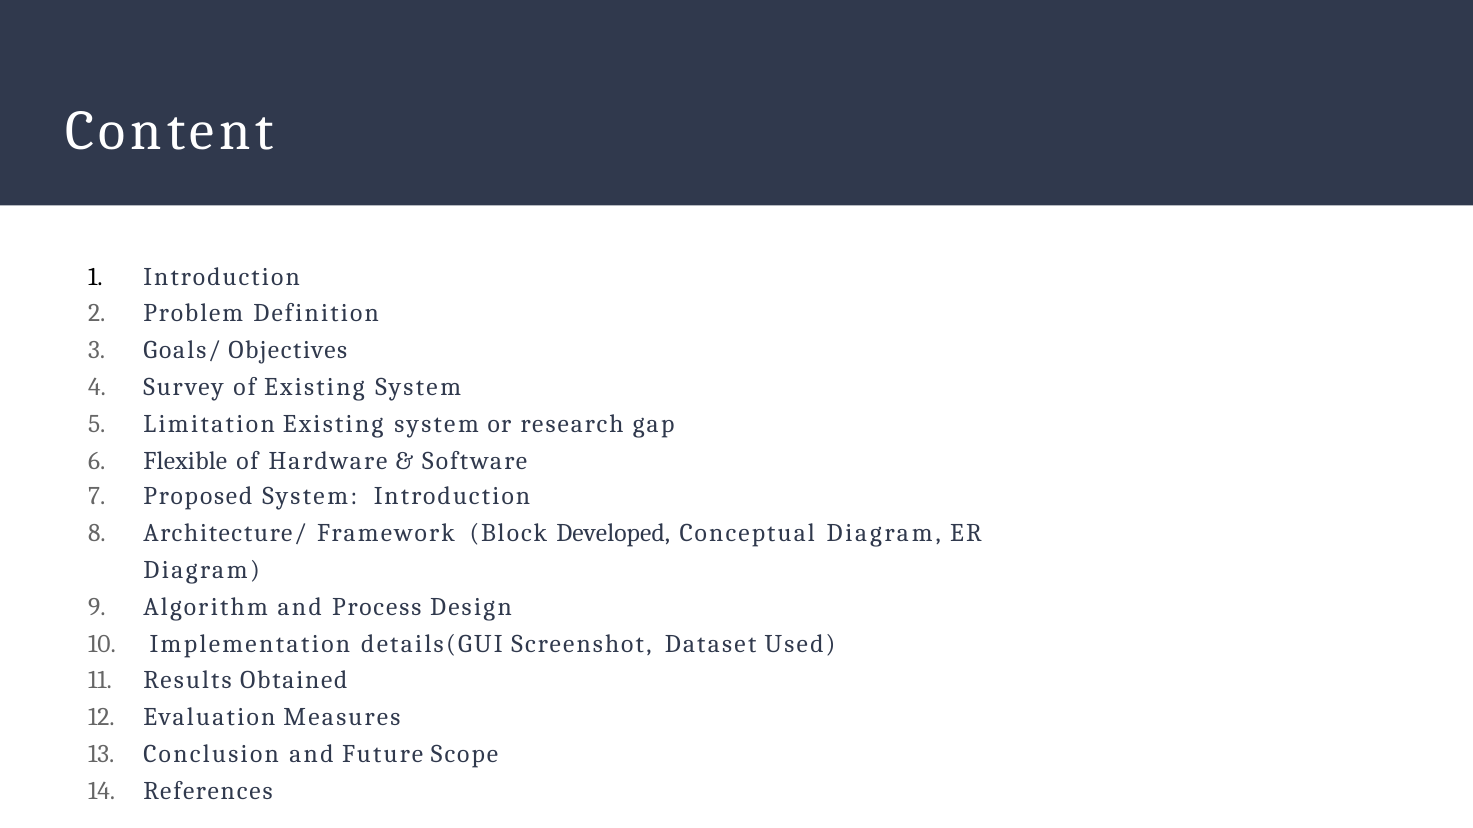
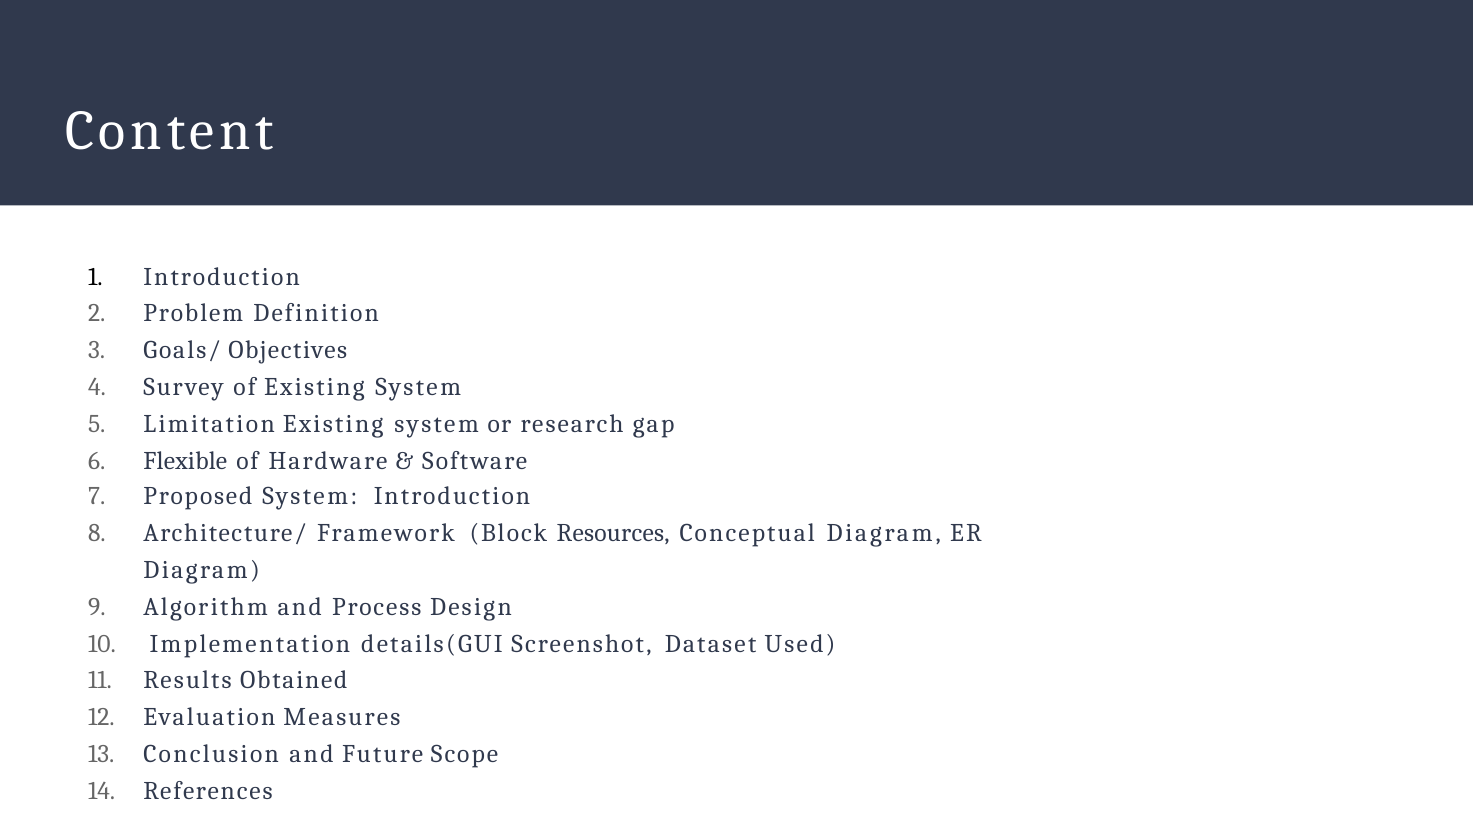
Developed: Developed -> Resources (613, 534)
